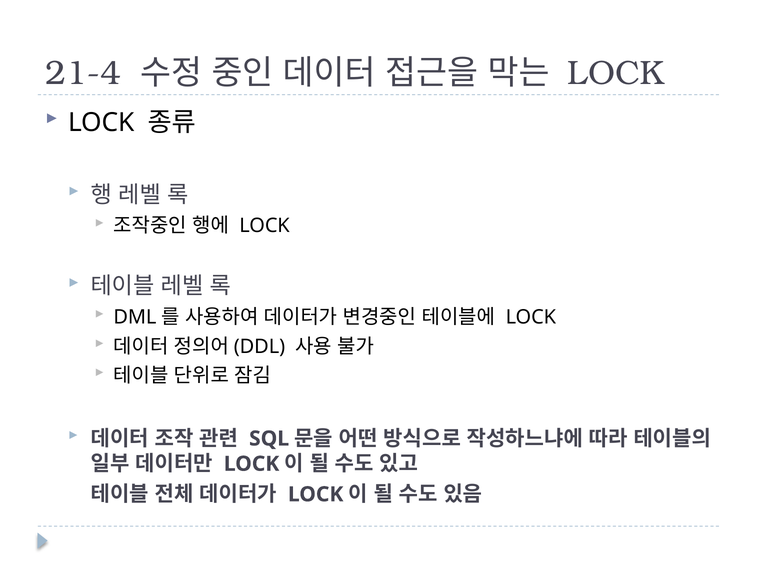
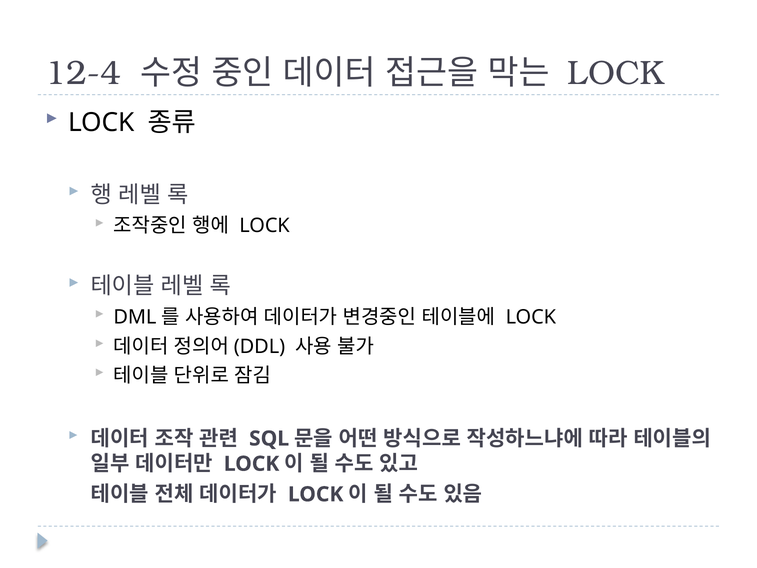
21-4: 21-4 -> 12-4 (83, 73)
